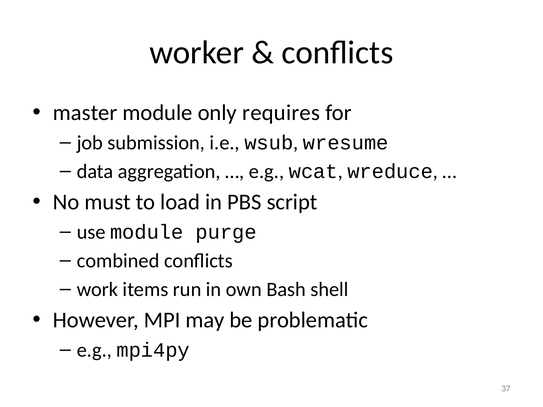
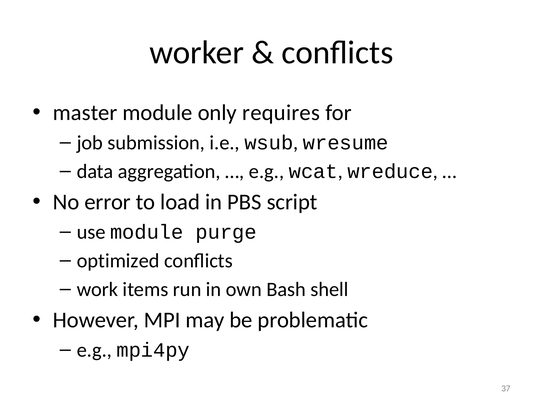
must: must -> error (108, 202)
combined: combined -> optimized (118, 261)
